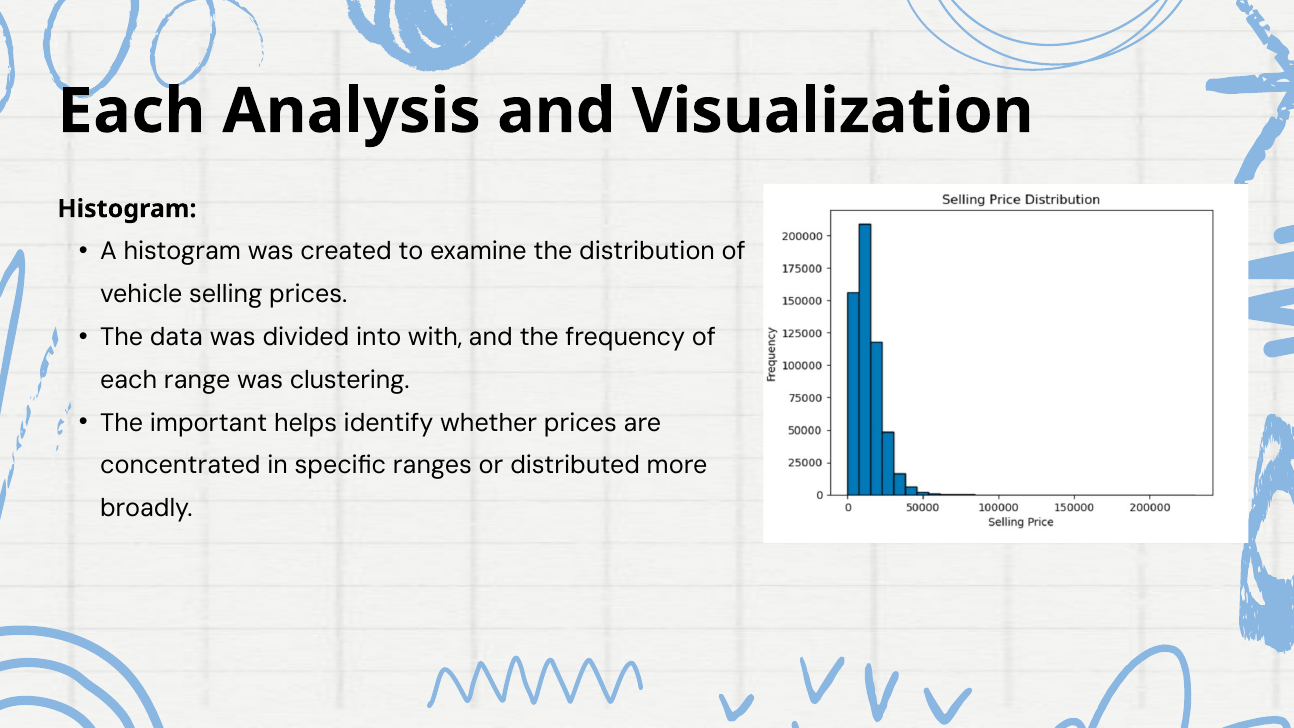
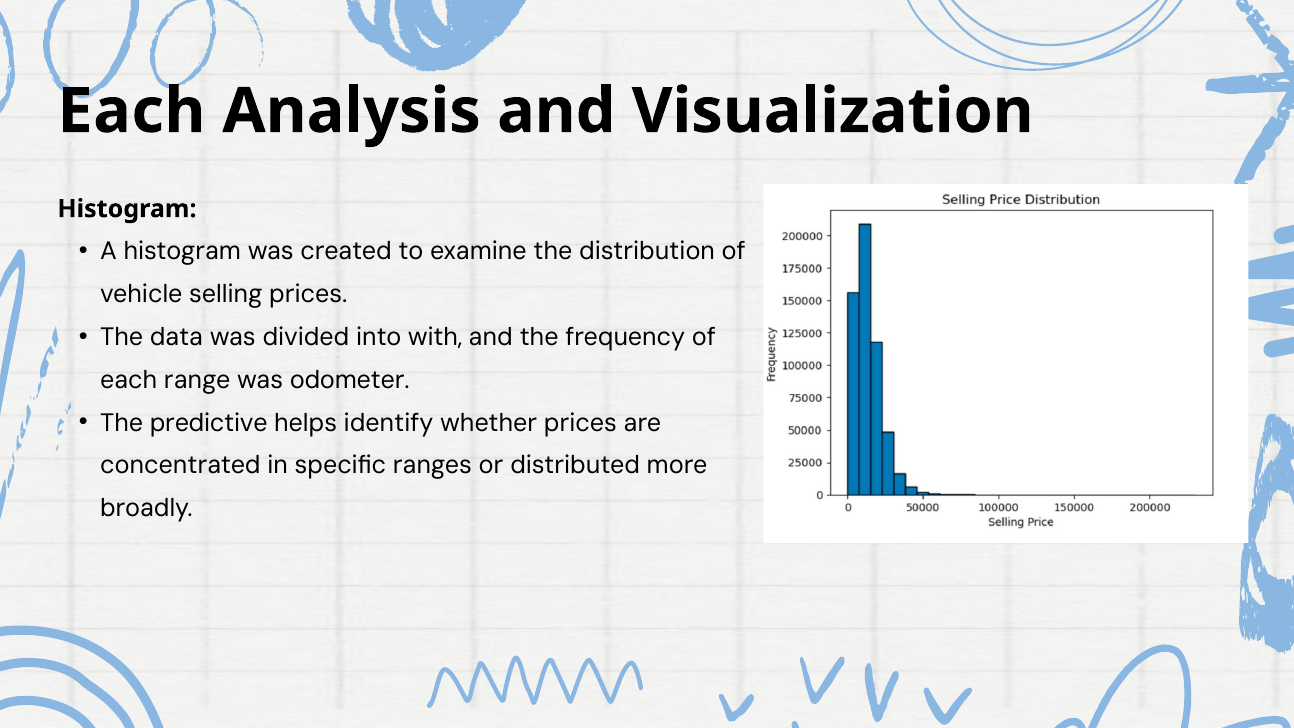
clustering: clustering -> odometer (350, 380)
important: important -> predictive (209, 423)
